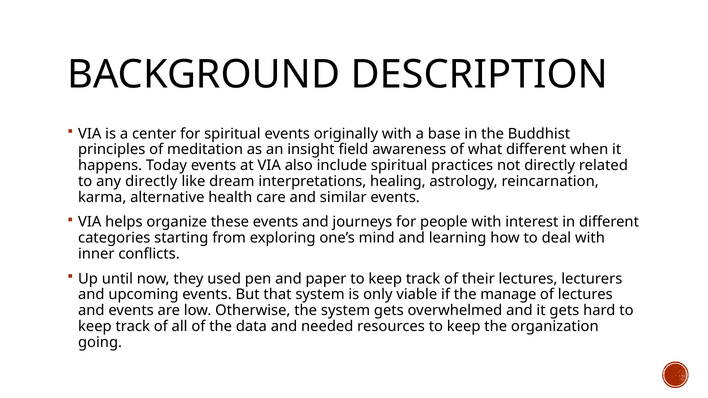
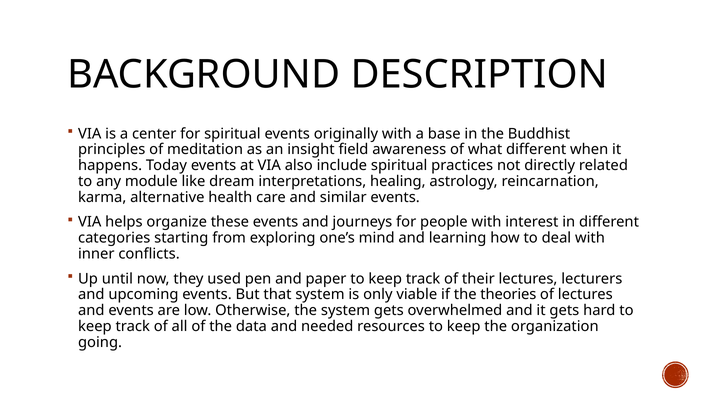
any directly: directly -> module (151, 182)
manage: manage -> theories (508, 295)
